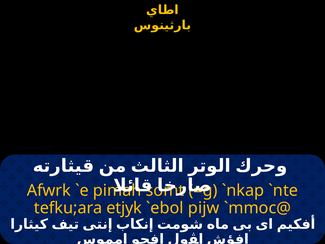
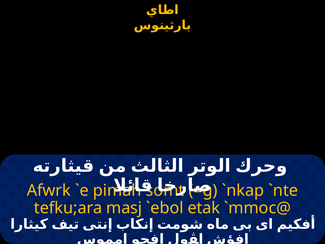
etjyk: etjyk -> masj (124, 208)
pijw: pijw -> etak (204, 208)
